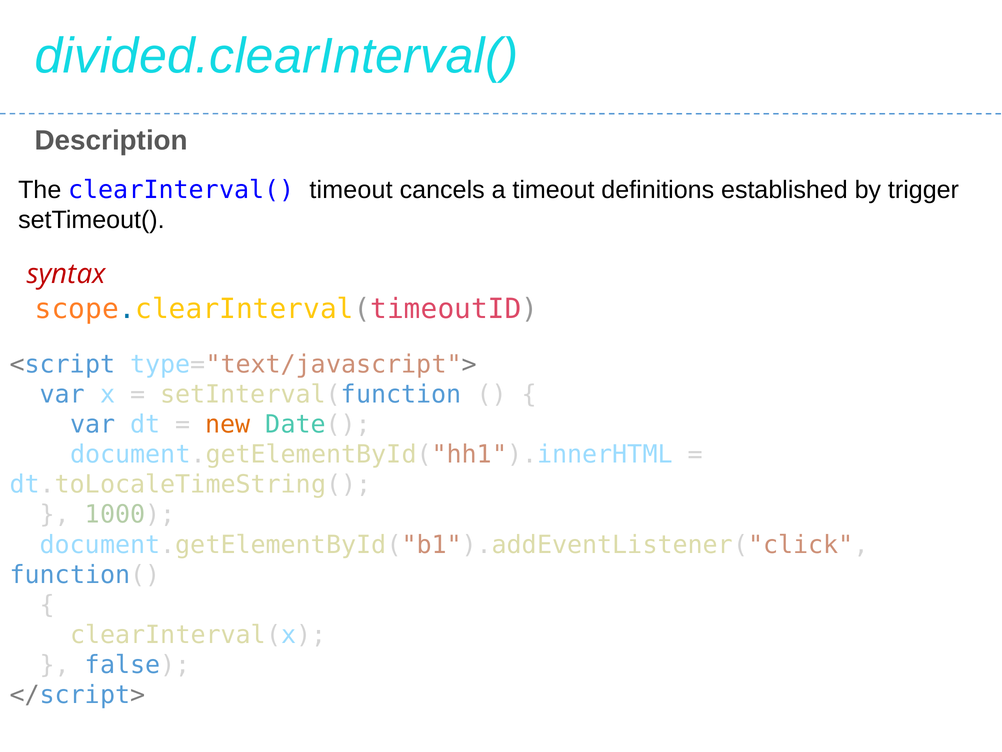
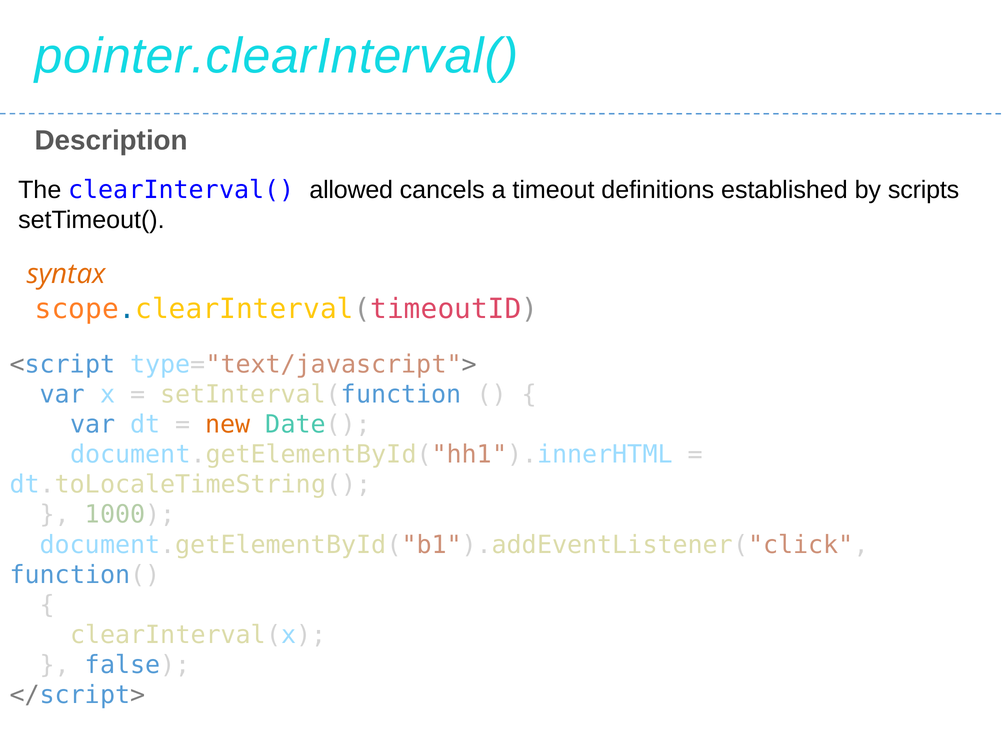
divided.clearInterval(: divided.clearInterval( -> pointer.clearInterval( (277, 56)
clearInterval( timeout: timeout -> allowed (351, 190)
trigger: trigger -> scripts (924, 190)
syntax colour: red -> orange (66, 274)
